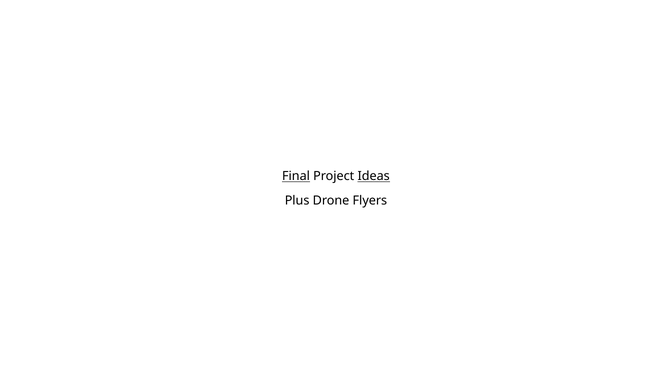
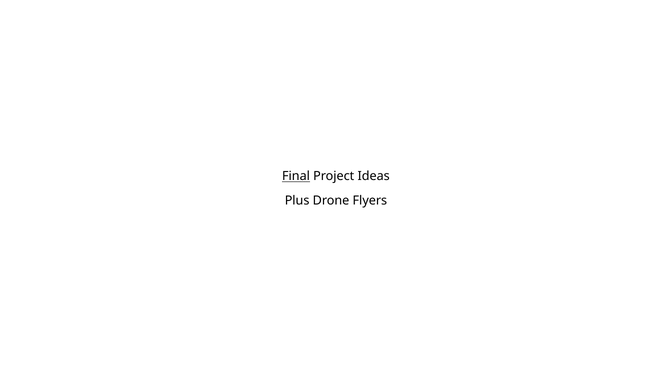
Ideas underline: present -> none (374, 176)
